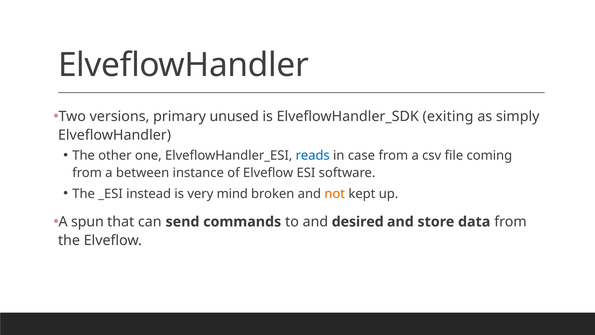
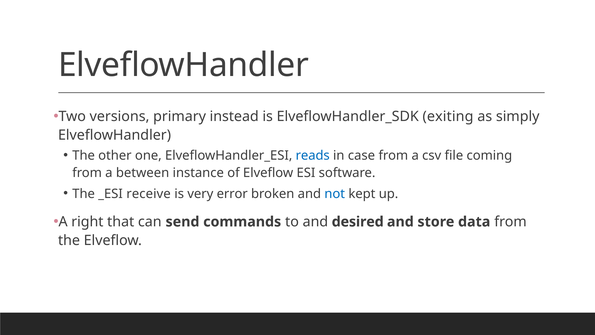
unused: unused -> instead (234, 116)
instead: instead -> receive (149, 194)
mind: mind -> error (232, 194)
not colour: orange -> blue (335, 194)
spun: spun -> right (87, 222)
